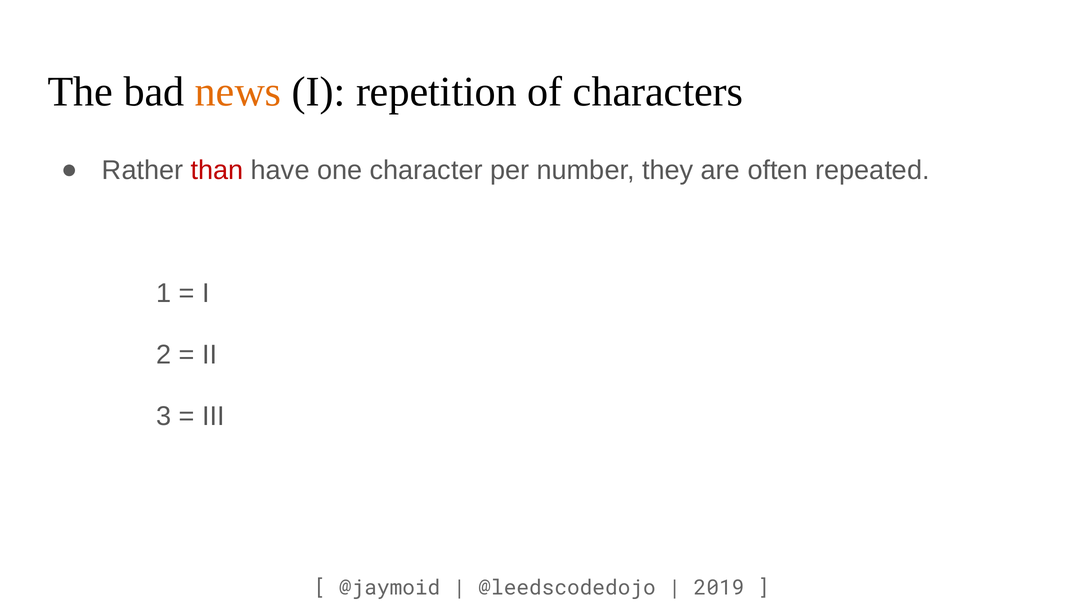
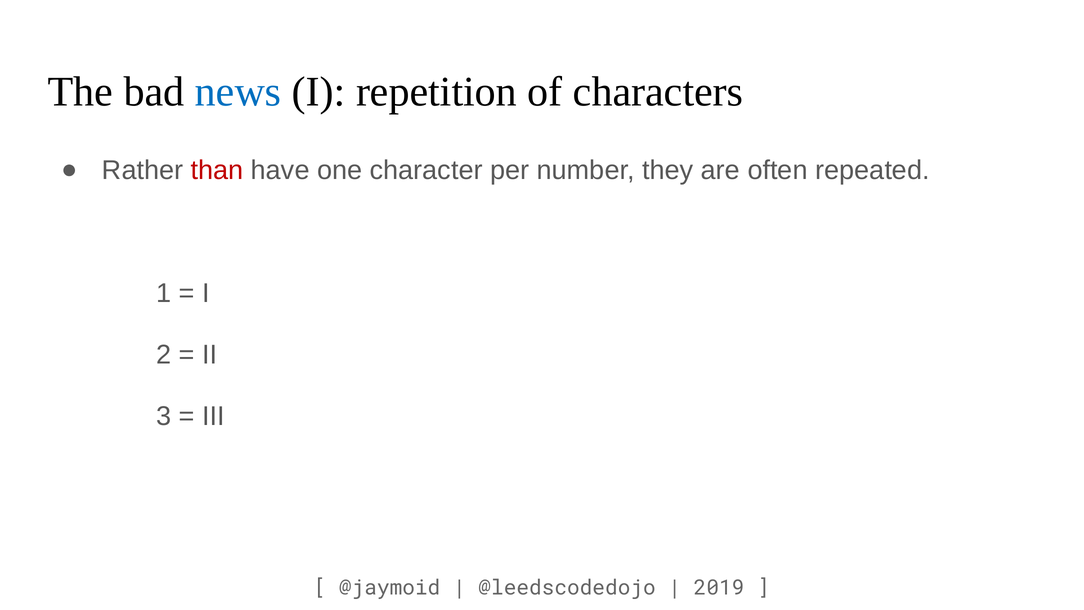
news colour: orange -> blue (238, 92)
